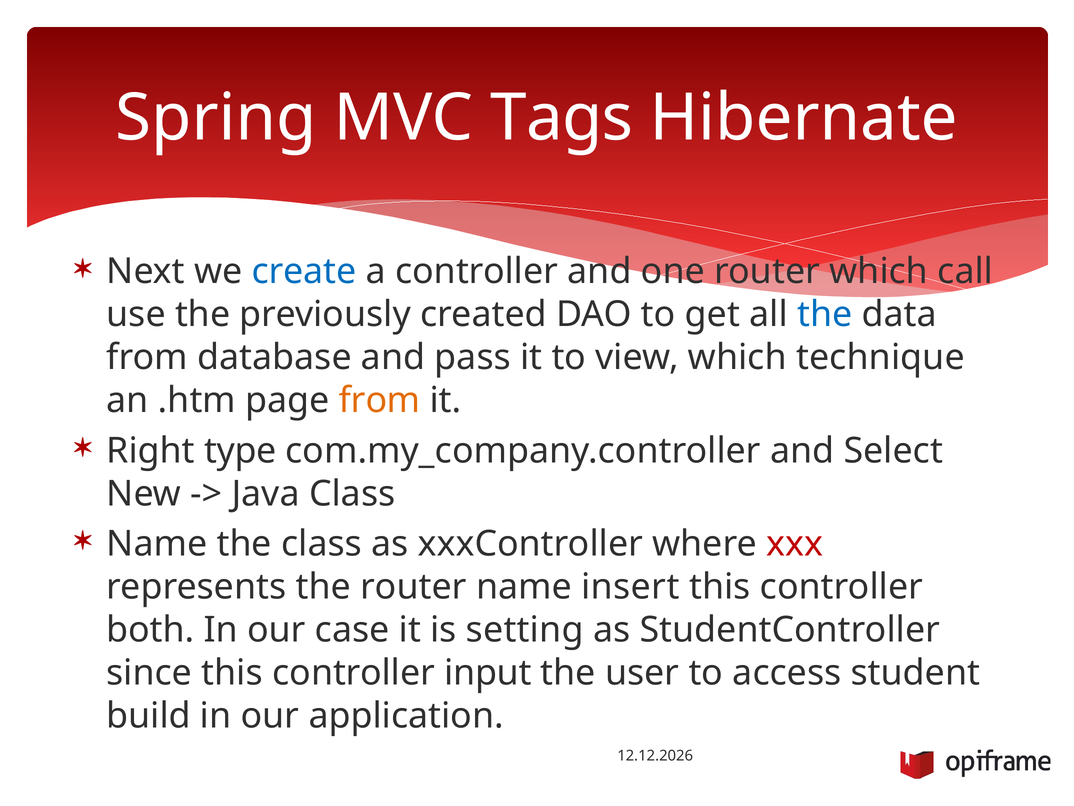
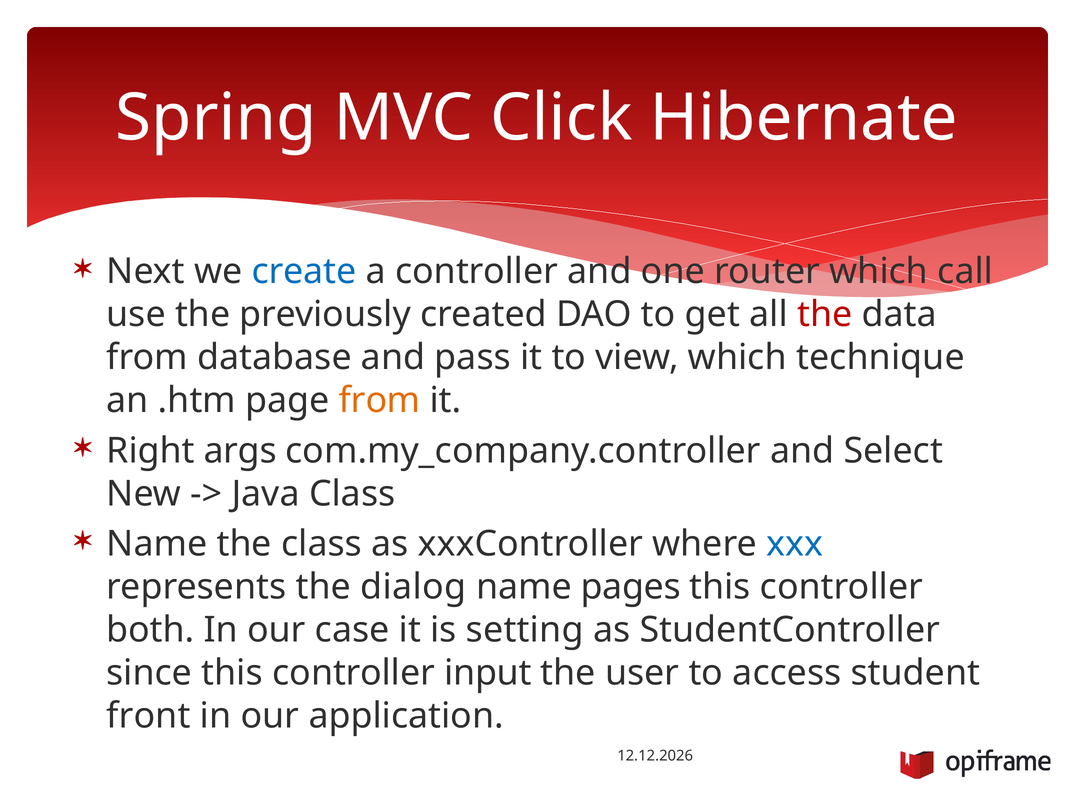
Tags: Tags -> Click (562, 118)
the colour: blue -> red (825, 314)
type: type -> args (240, 450)
xxx colour: red -> blue (795, 543)
the router: router -> dialog (413, 586)
insert: insert -> pages (631, 586)
build: build -> front (149, 715)
